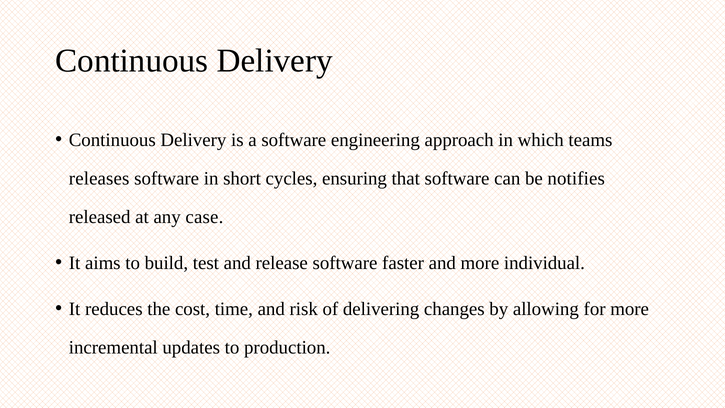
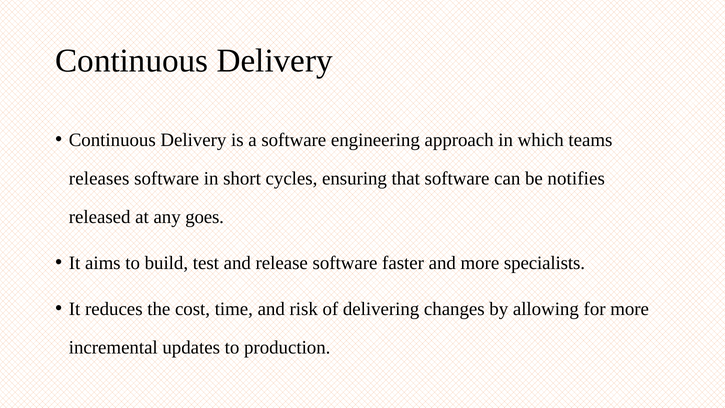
case: case -> goes (205, 217)
individual: individual -> specialists (544, 263)
